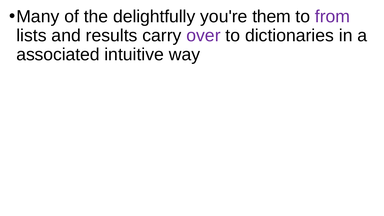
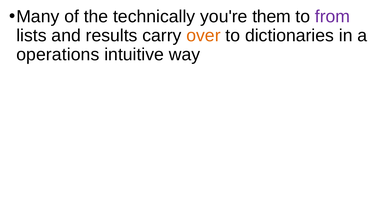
delightfully: delightfully -> technically (154, 16)
over colour: purple -> orange (203, 35)
associated: associated -> operations (58, 54)
